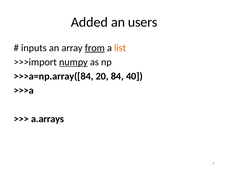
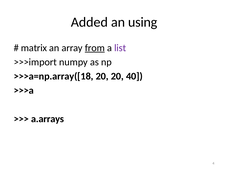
users: users -> using (143, 22)
inputs: inputs -> matrix (34, 48)
list colour: orange -> purple (120, 48)
numpy underline: present -> none (73, 62)
>>>a=np.array([84: >>>a=np.array([84 -> >>>a=np.array([18 (54, 76)
20 84: 84 -> 20 (117, 76)
